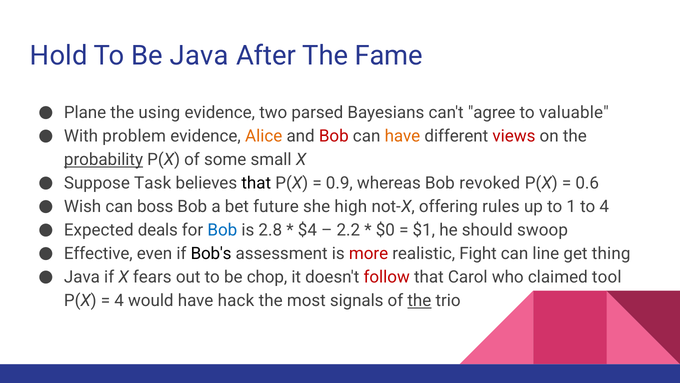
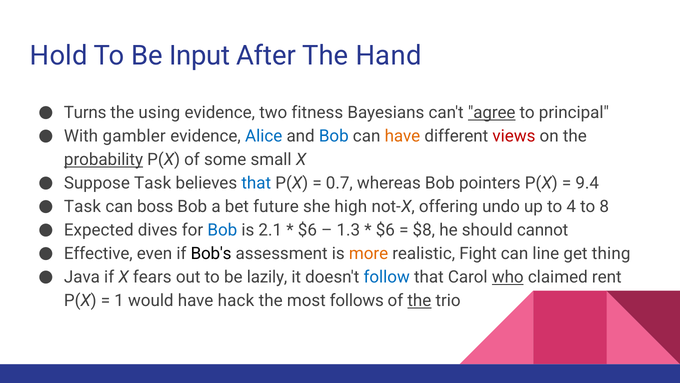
Be Java: Java -> Input (200, 56)
Fame: Fame -> Hand (389, 56)
Plane: Plane -> Turns (85, 113)
parsed: parsed -> fitness (317, 113)
agree underline: none -> present (492, 113)
valuable: valuable -> principal (574, 113)
problem: problem -> gambler (134, 136)
Alice colour: orange -> blue (264, 136)
Bob colour: red -> blue (334, 136)
that colour: black -> blue (256, 183)
0.9: 0.9 -> 0.7 (339, 183)
revoked: revoked -> pointers (490, 183)
0.6: 0.6 -> 9.4 (587, 183)
Wish: Wish -> Task (83, 207)
rules: rules -> undo (501, 207)
1: 1 -> 4 (571, 207)
to 4: 4 -> 8 (604, 207)
deals: deals -> dives (158, 230)
2.8: 2.8 -> 2.1 (270, 230)
$4: $4 -> $6 (307, 230)
2.2: 2.2 -> 1.3 (348, 230)
$0: $0 -> $6 (385, 230)
$1: $1 -> $8 (424, 230)
swoop: swoop -> cannot (543, 230)
more colour: red -> orange (369, 253)
chop: chop -> lazily (267, 277)
follow colour: red -> blue (387, 277)
who underline: none -> present (508, 277)
tool: tool -> rent (607, 277)
4: 4 -> 1 (119, 300)
signals: signals -> follows (357, 300)
